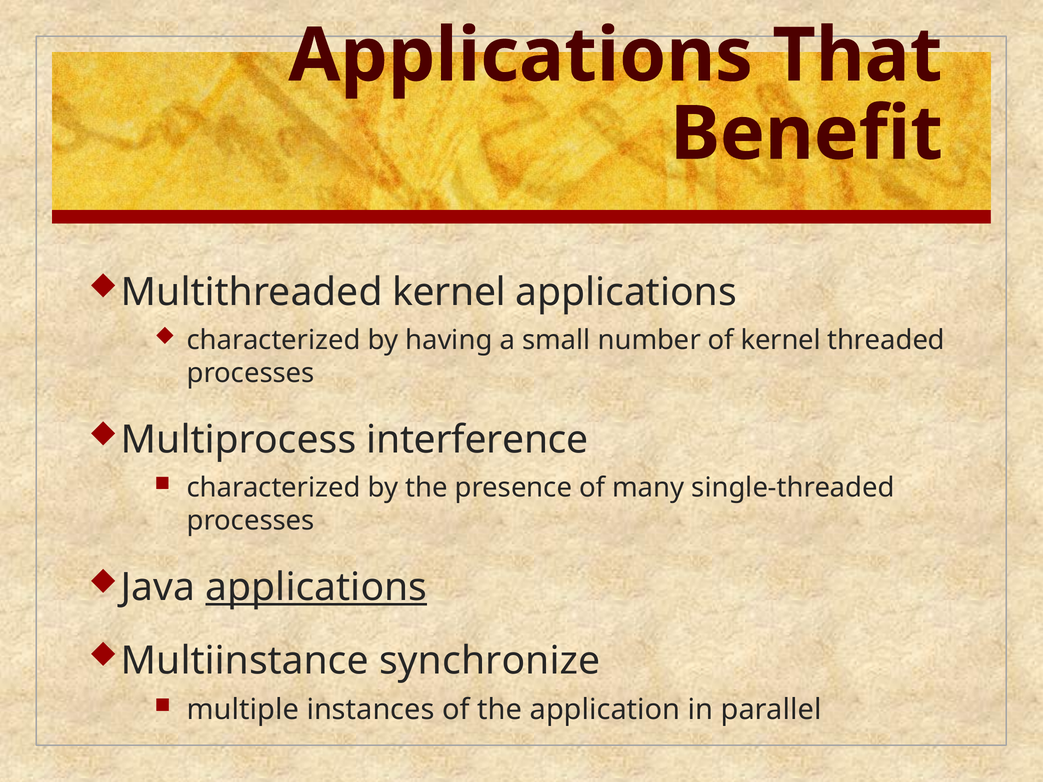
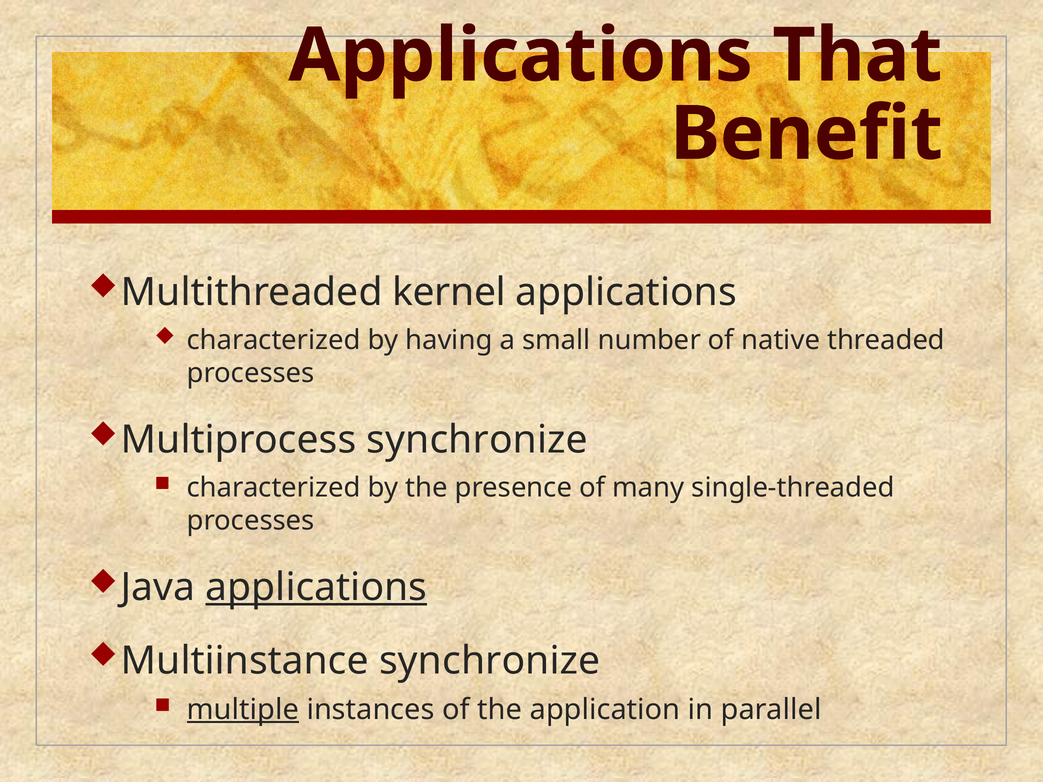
of kernel: kernel -> native (781, 340)
Multiprocess interference: interference -> synchronize (477, 440)
multiple underline: none -> present (243, 710)
